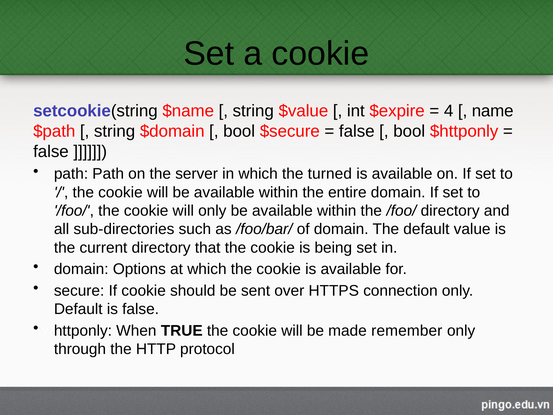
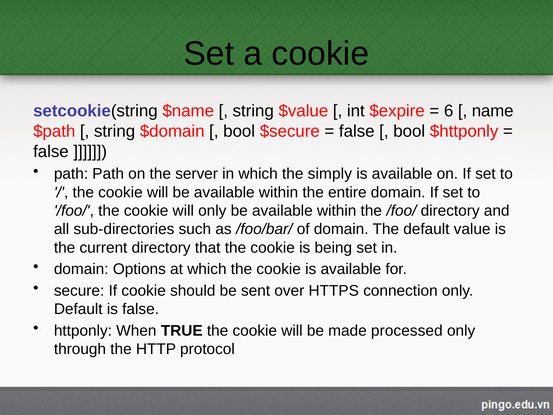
4: 4 -> 6 (449, 111)
turned: turned -> simply (330, 174)
remember: remember -> processed (407, 330)
